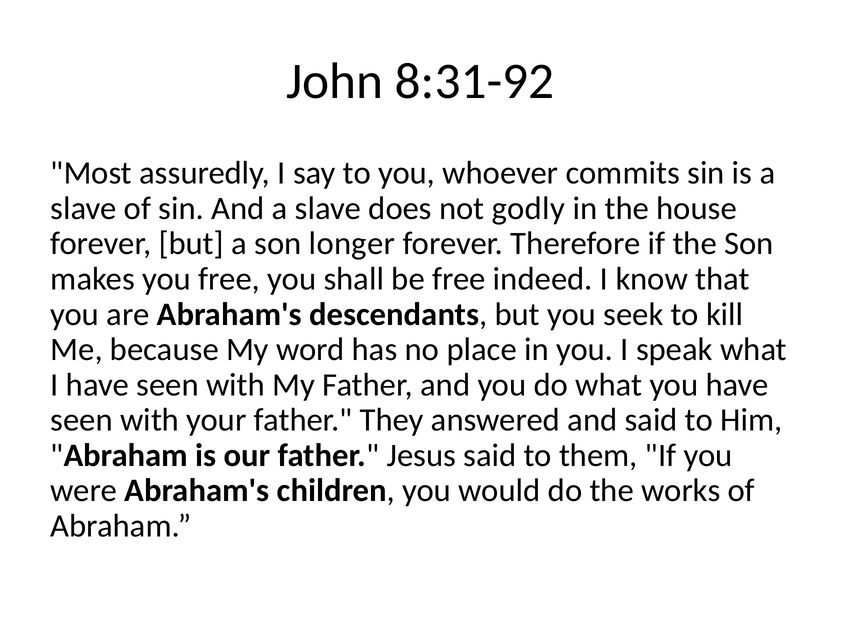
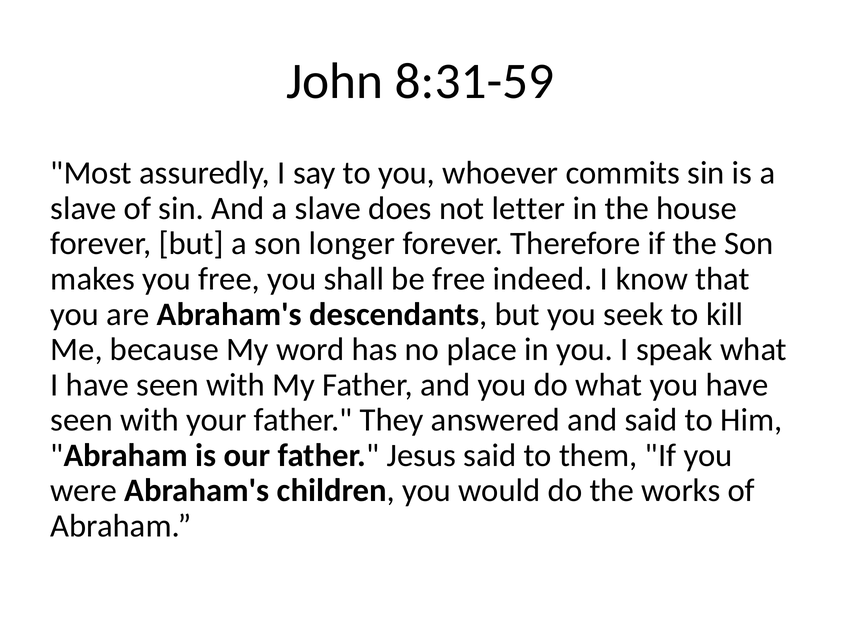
8:31-92: 8:31-92 -> 8:31-59 (475, 81)
godly: godly -> letter (528, 209)
